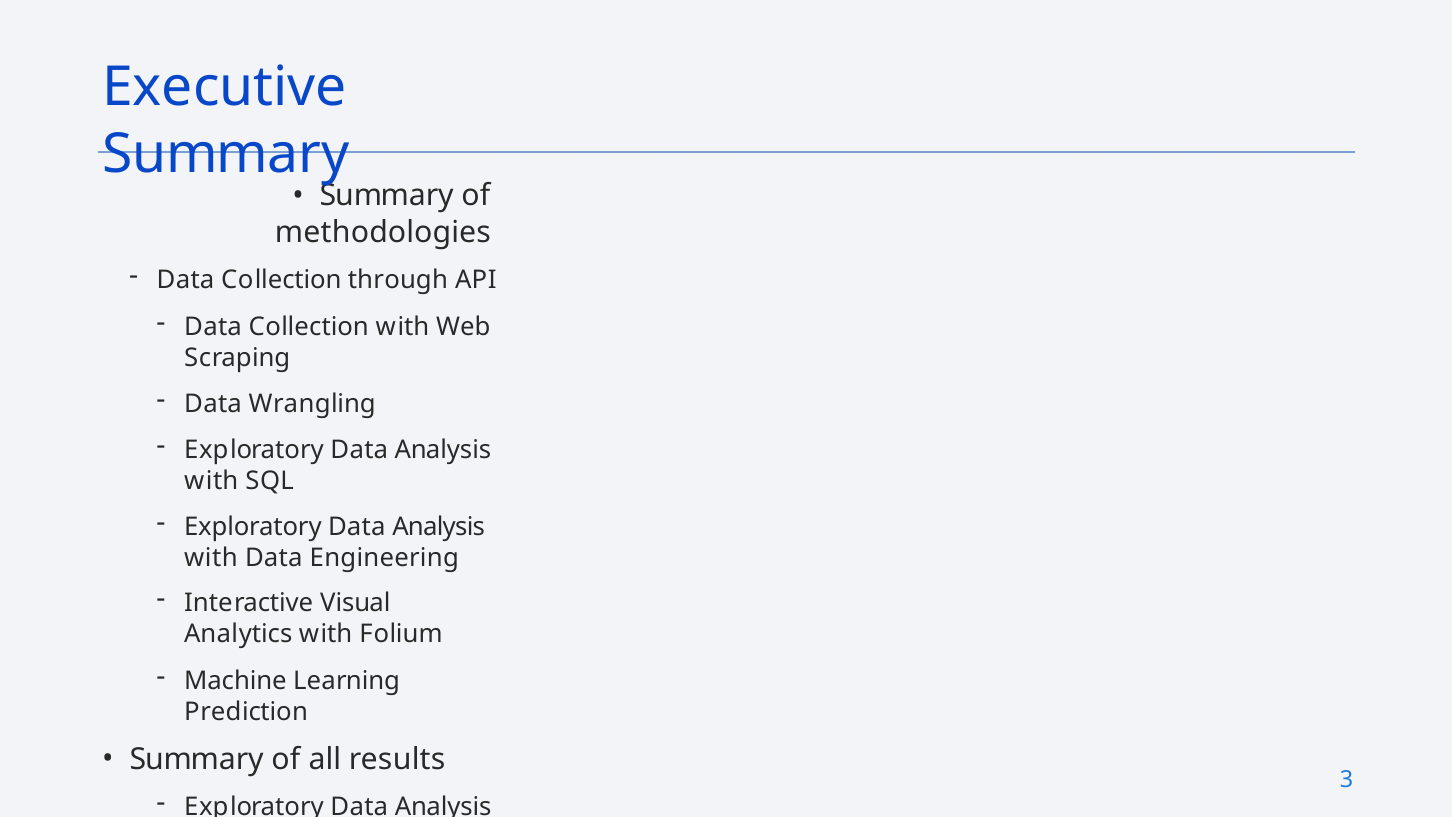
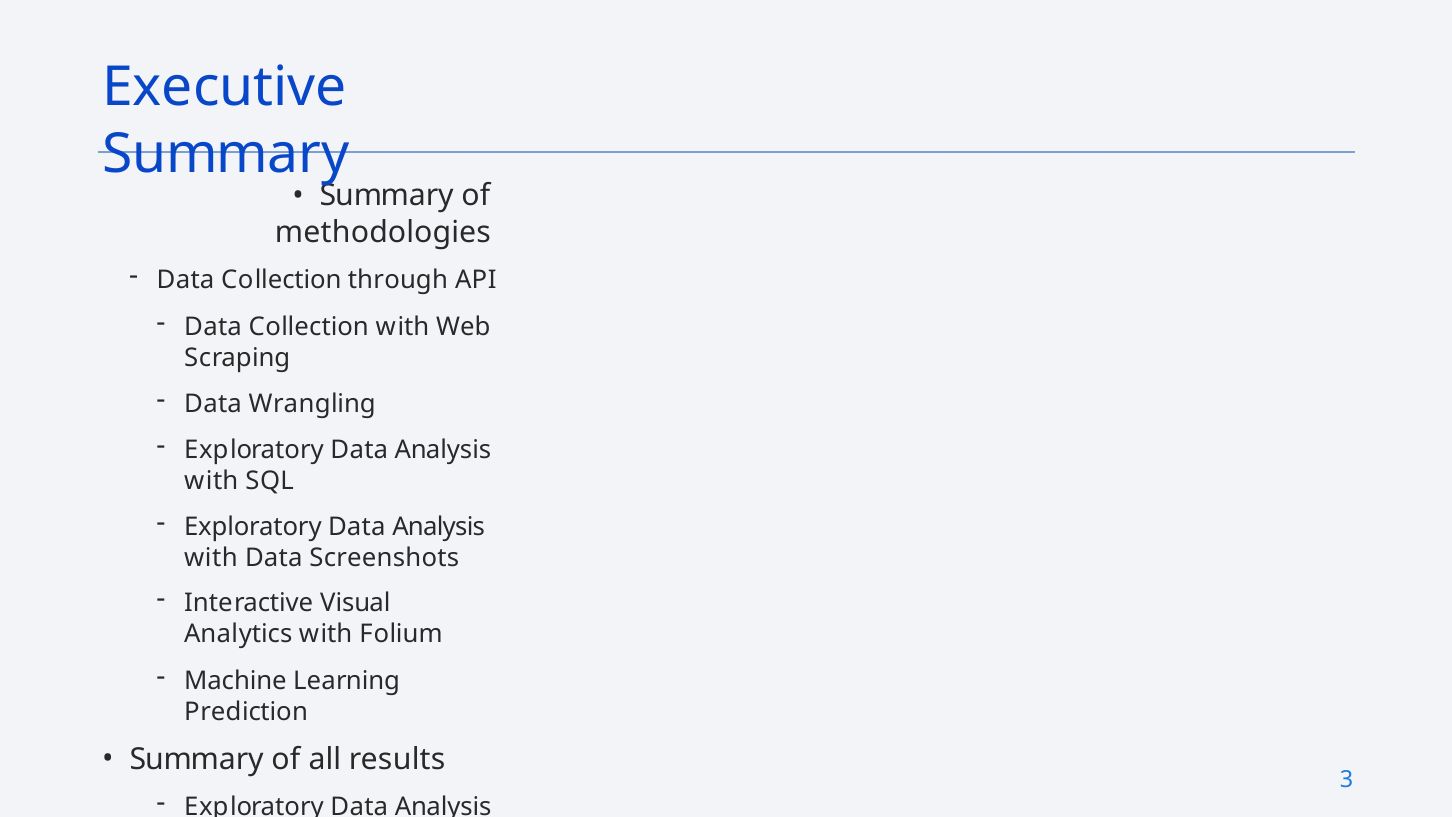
Data Engineering: Engineering -> Screenshots (384, 558)
